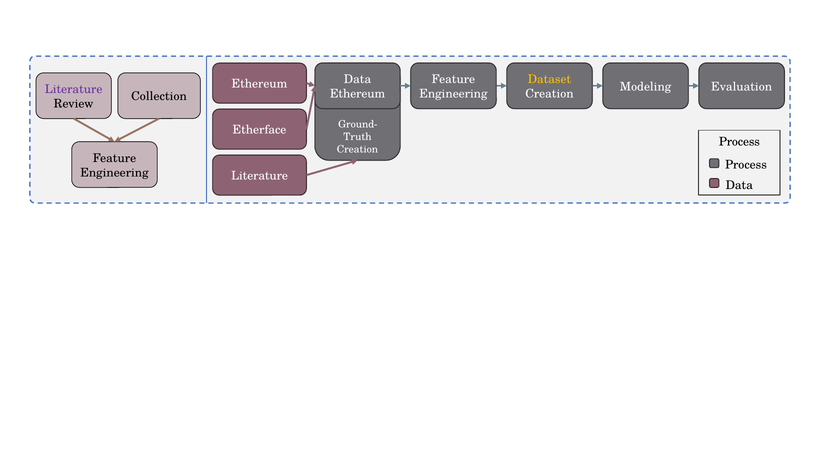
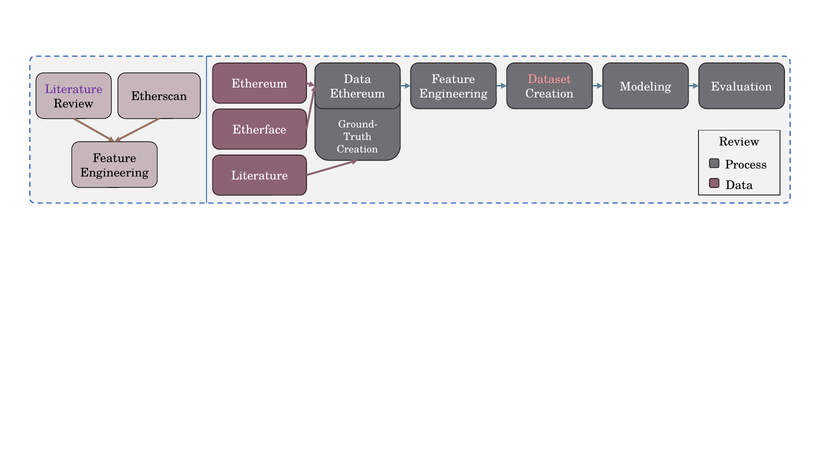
Dataset colour: yellow -> pink (549, 79)
Collection: Collection -> Etherscan (159, 97)
Process: Process -> Review (739, 142)
